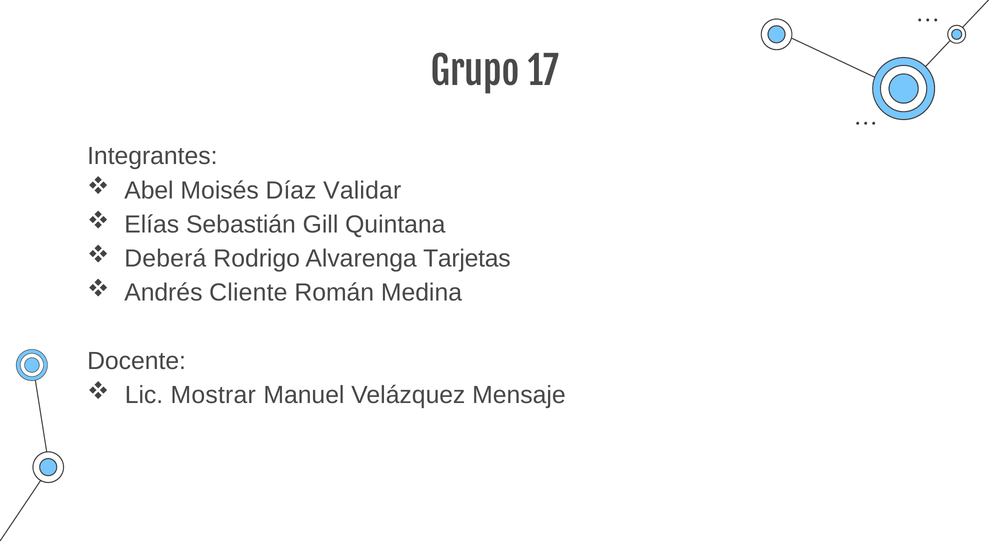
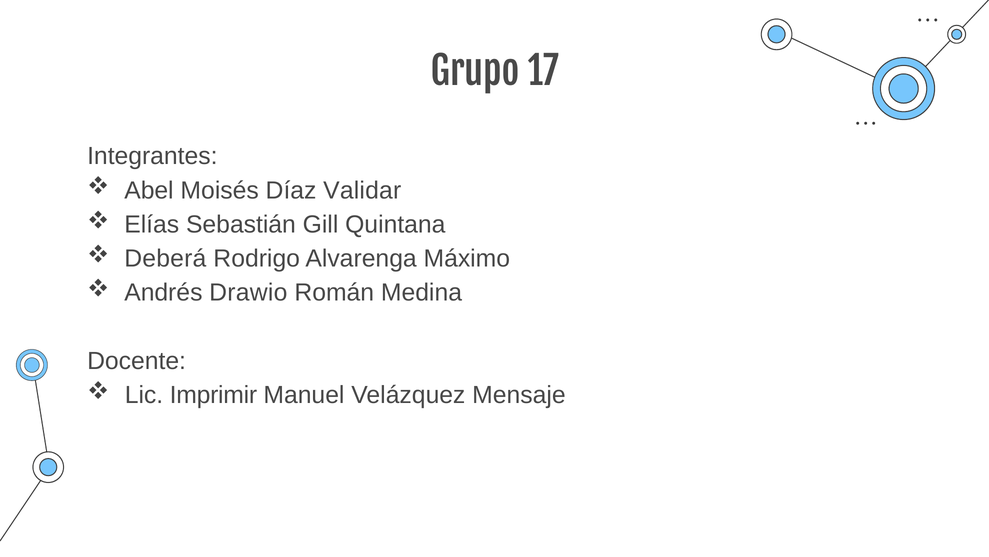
Tarjetas: Tarjetas -> Máximo (467, 258)
Cliente: Cliente -> Drawio (248, 292)
Mostrar: Mostrar -> Imprimir (213, 395)
